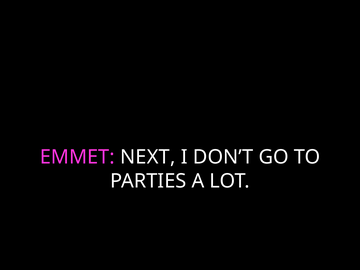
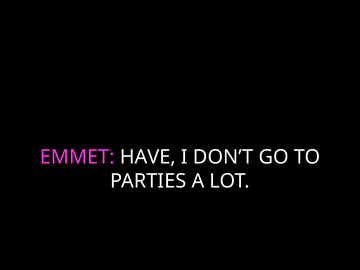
NEXT: NEXT -> HAVE (148, 157)
